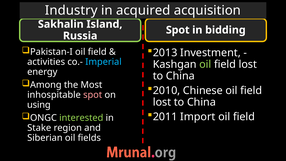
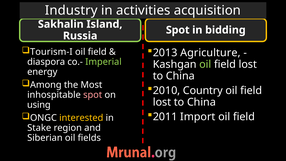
acquired: acquired -> activities (143, 10)
Pakistan-I: Pakistan-I -> Tourism-I (51, 52)
Investment: Investment -> Agriculture (210, 53)
activities: activities -> diaspora (46, 62)
Imperial colour: light blue -> light green (103, 62)
Chinese: Chinese -> Country (203, 90)
interested colour: light green -> yellow (81, 118)
